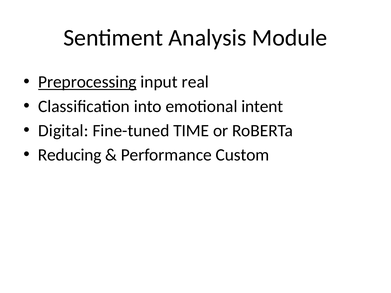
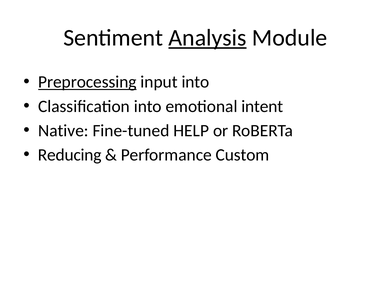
Analysis underline: none -> present (207, 38)
input real: real -> into (195, 82)
Digital: Digital -> Native (63, 131)
TIME: TIME -> HELP (191, 131)
